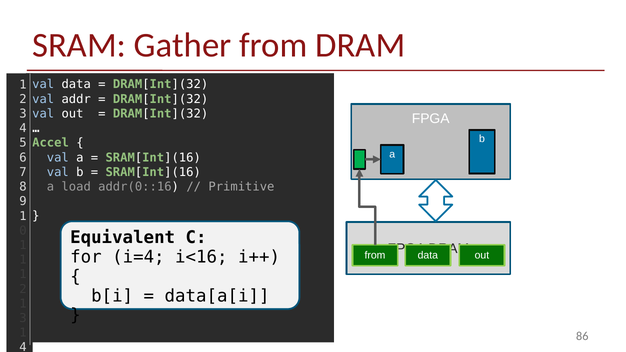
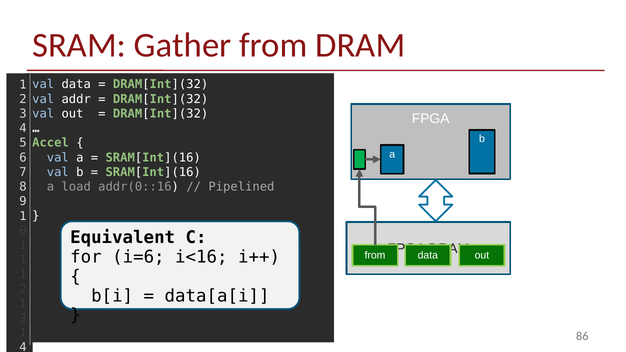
Primitive: Primitive -> Pipelined (241, 187)
i=4: i=4 -> i=6 (138, 257)
